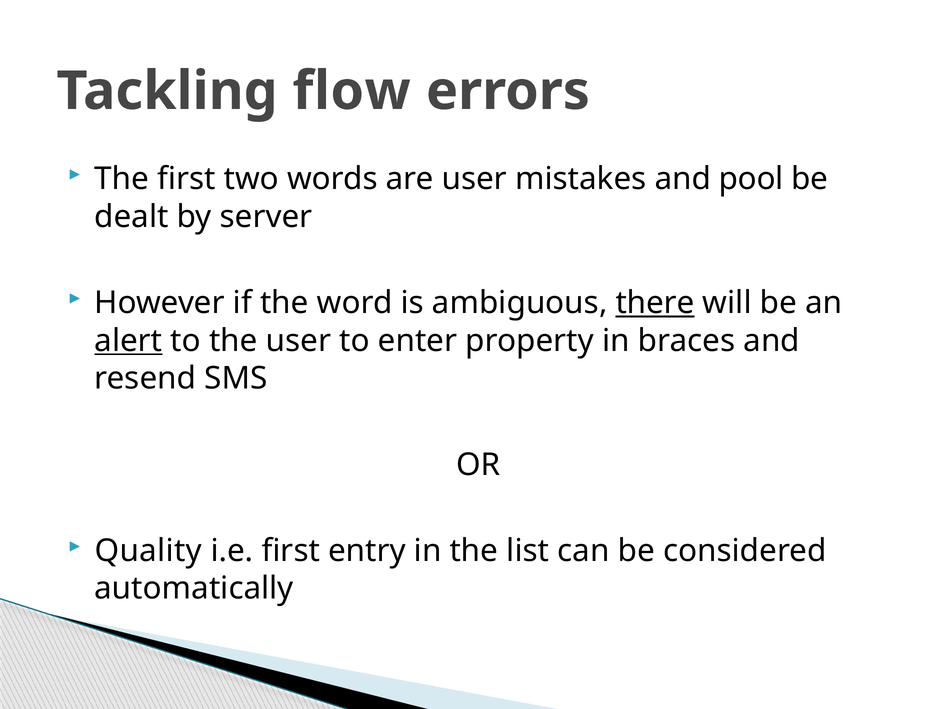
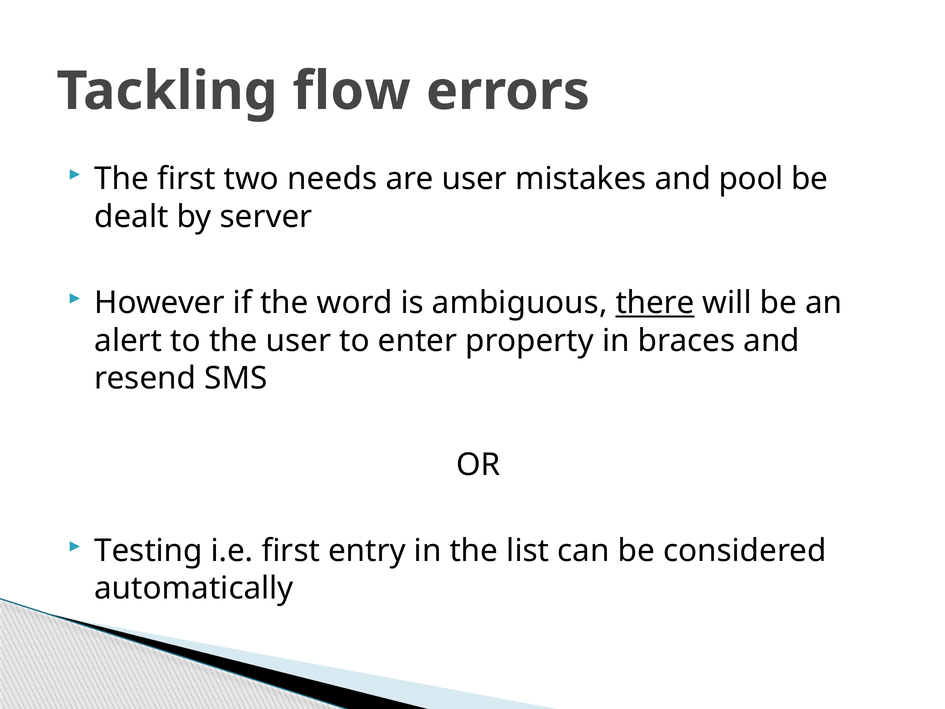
words: words -> needs (332, 179)
alert underline: present -> none (128, 341)
Quality: Quality -> Testing (148, 551)
